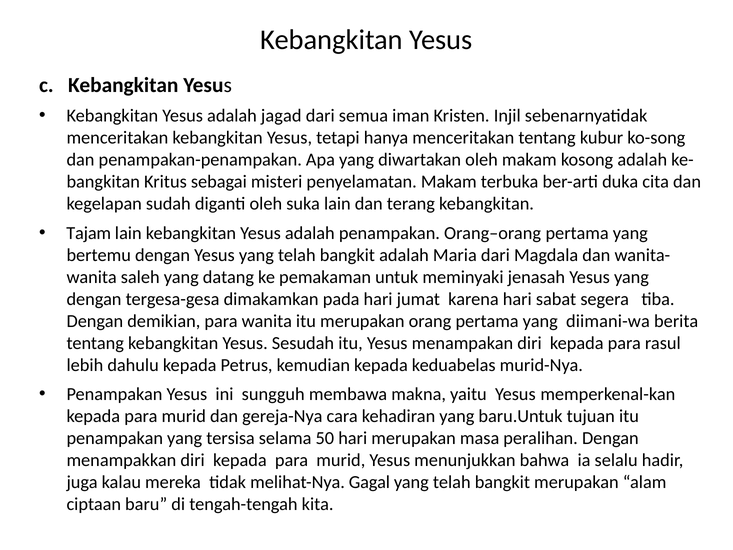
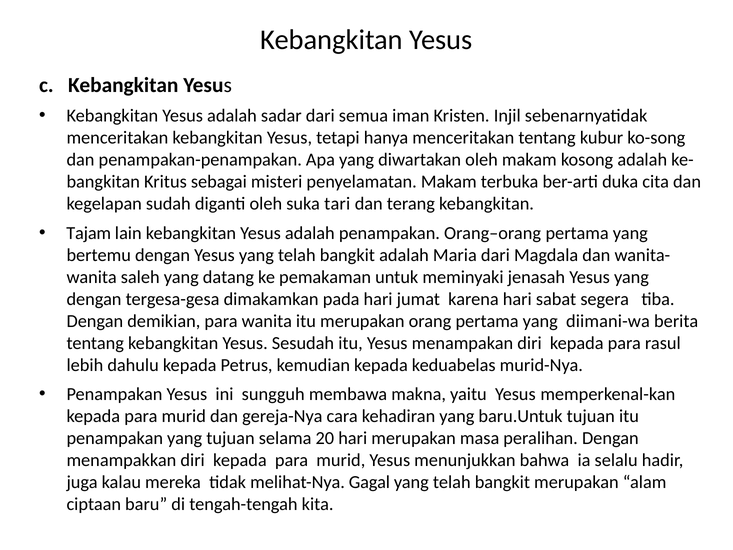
jagad: jagad -> sadar (281, 116)
suka lain: lain -> tari (337, 204)
yang tersisa: tersisa -> tujuan (230, 438)
50: 50 -> 20 (325, 438)
